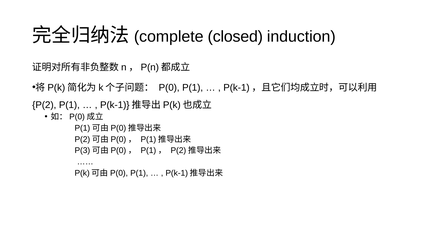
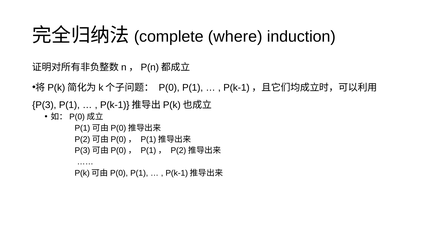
closed: closed -> where (235, 37)
P(2: P(2 -> P(3 (44, 105)
